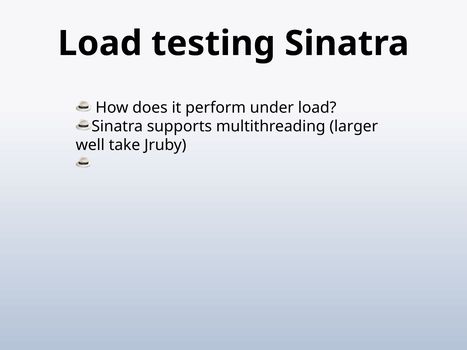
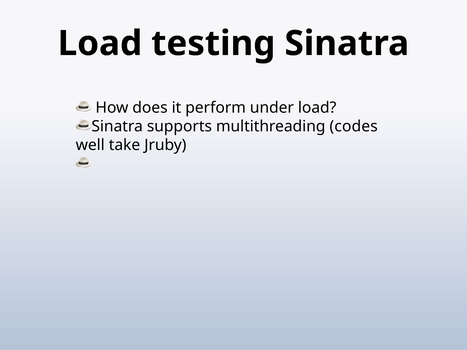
larger: larger -> codes (354, 126)
